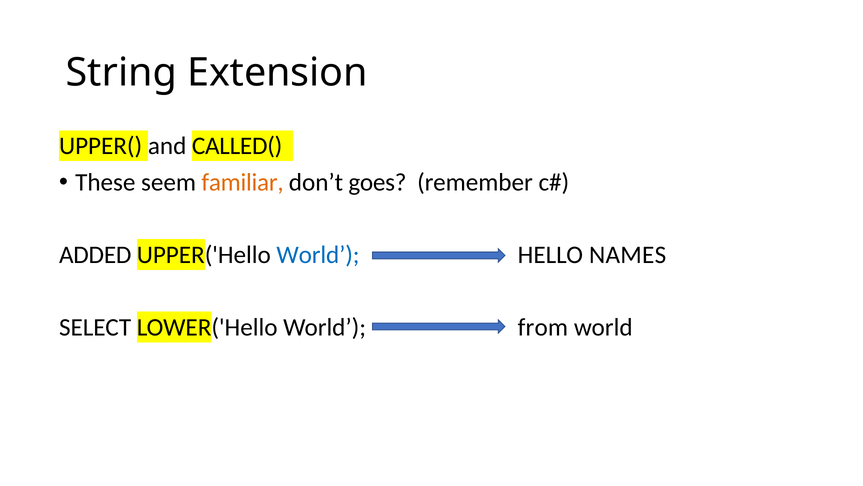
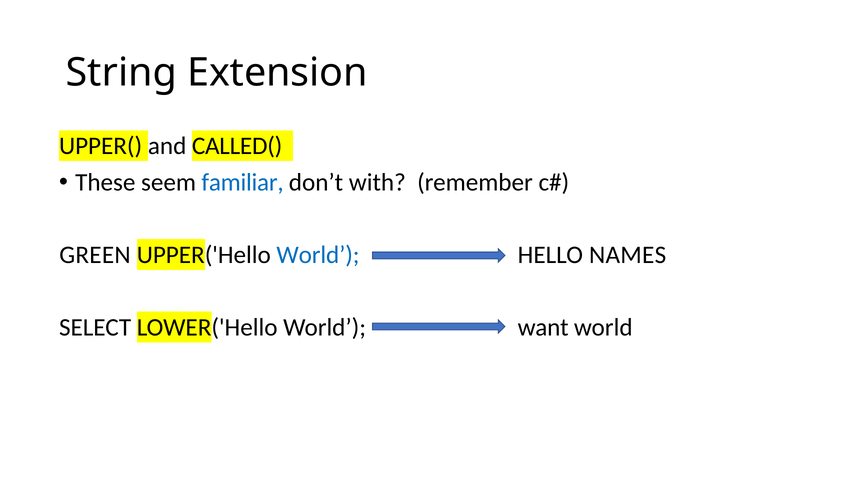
familiar colour: orange -> blue (243, 182)
goes: goes -> with (377, 182)
ADDED: ADDED -> GREEN (95, 254)
from: from -> want (543, 327)
